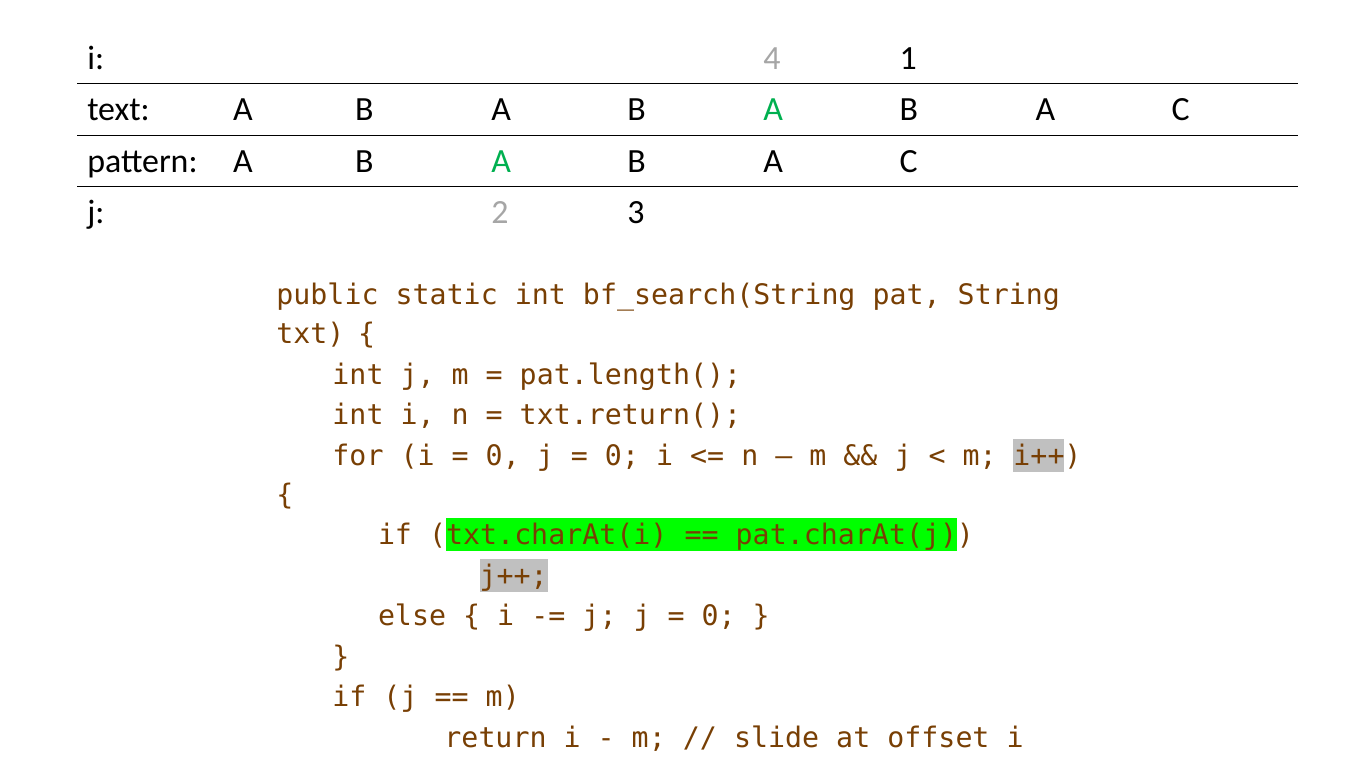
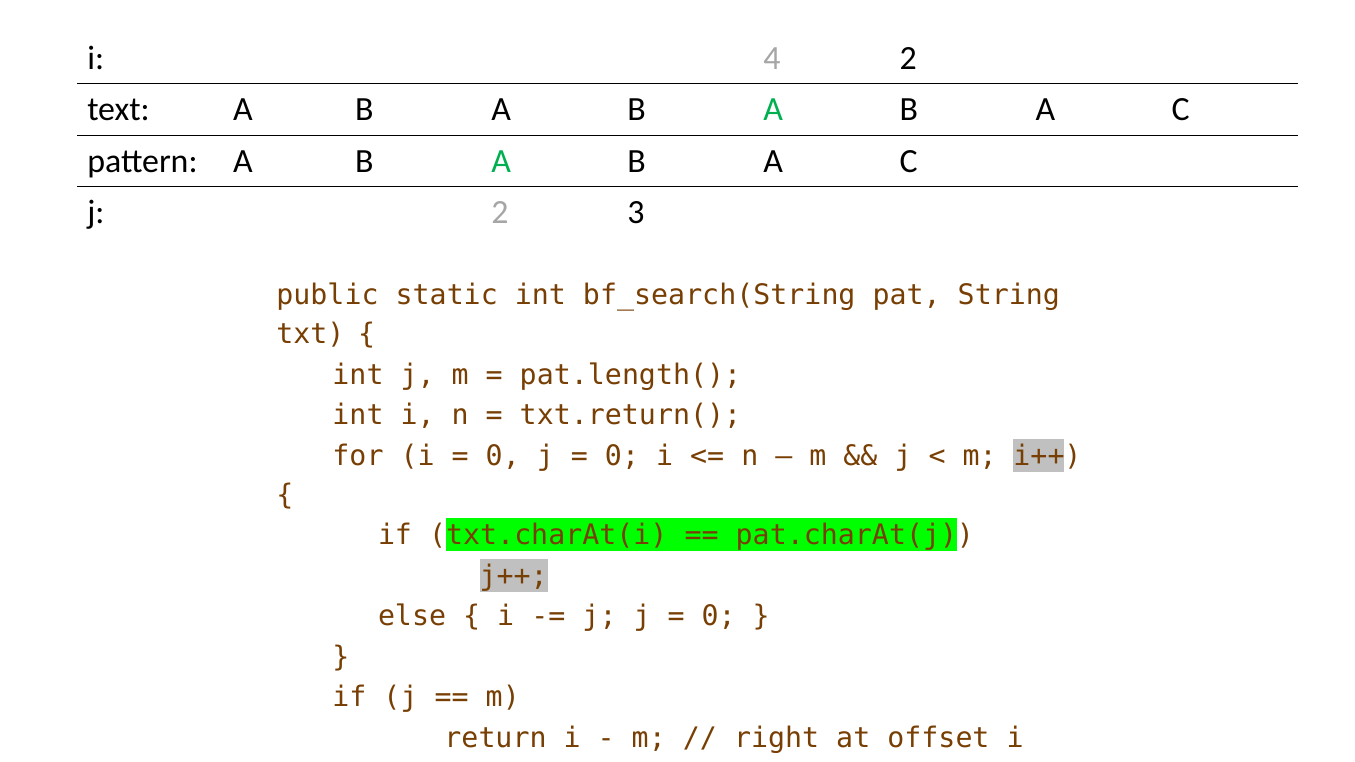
4 1: 1 -> 2 (908, 58)
slide: slide -> right (777, 738)
